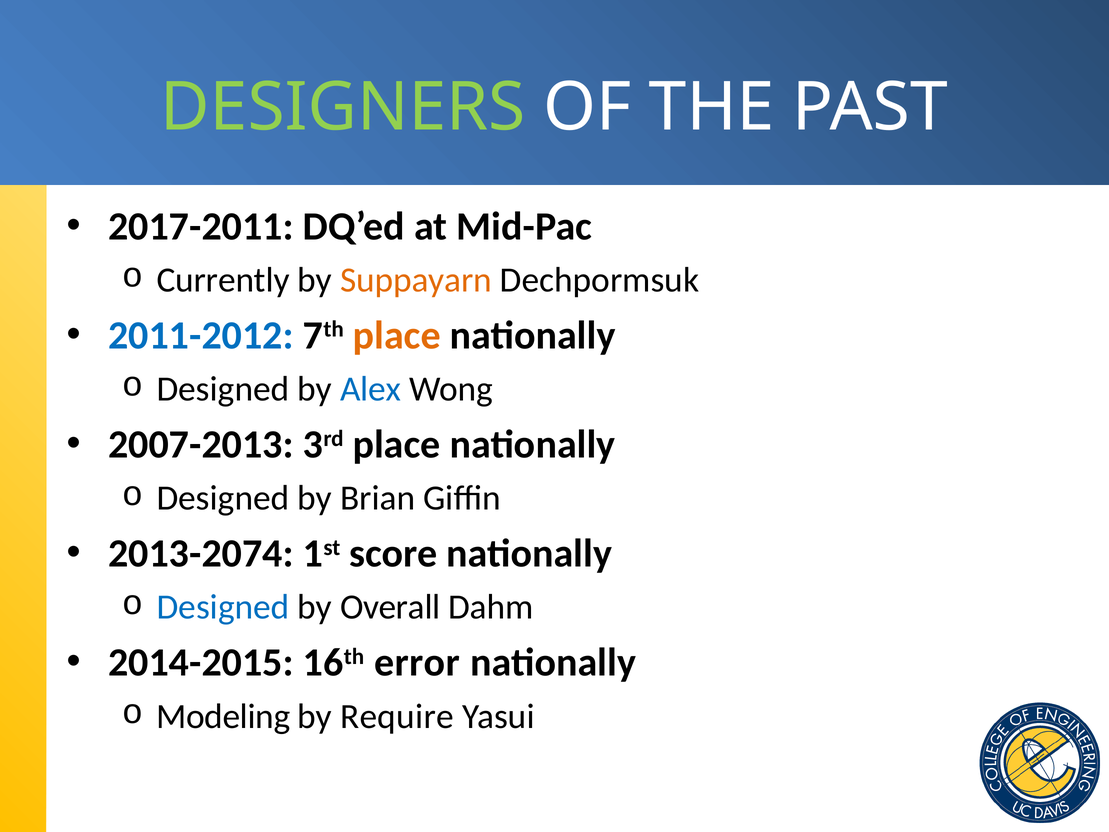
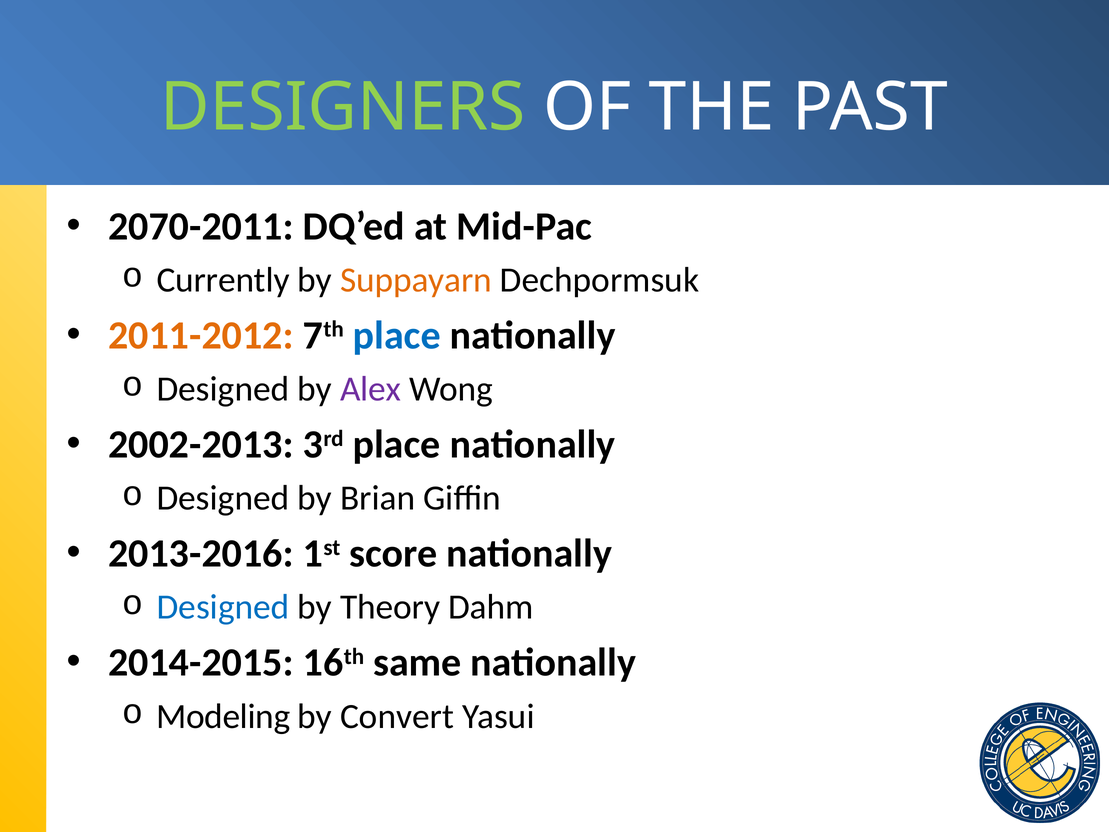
2017-2011: 2017-2011 -> 2070-2011 (201, 226)
2011-2012 colour: blue -> orange (201, 335)
place colour: orange -> blue (397, 335)
Alex colour: blue -> purple (371, 389)
2007-2013: 2007-2013 -> 2002-2013 (201, 444)
2013-2074: 2013-2074 -> 2013-2016 (201, 554)
Overall: Overall -> Theory (390, 607)
error: error -> same (417, 663)
Require: Require -> Convert (397, 716)
